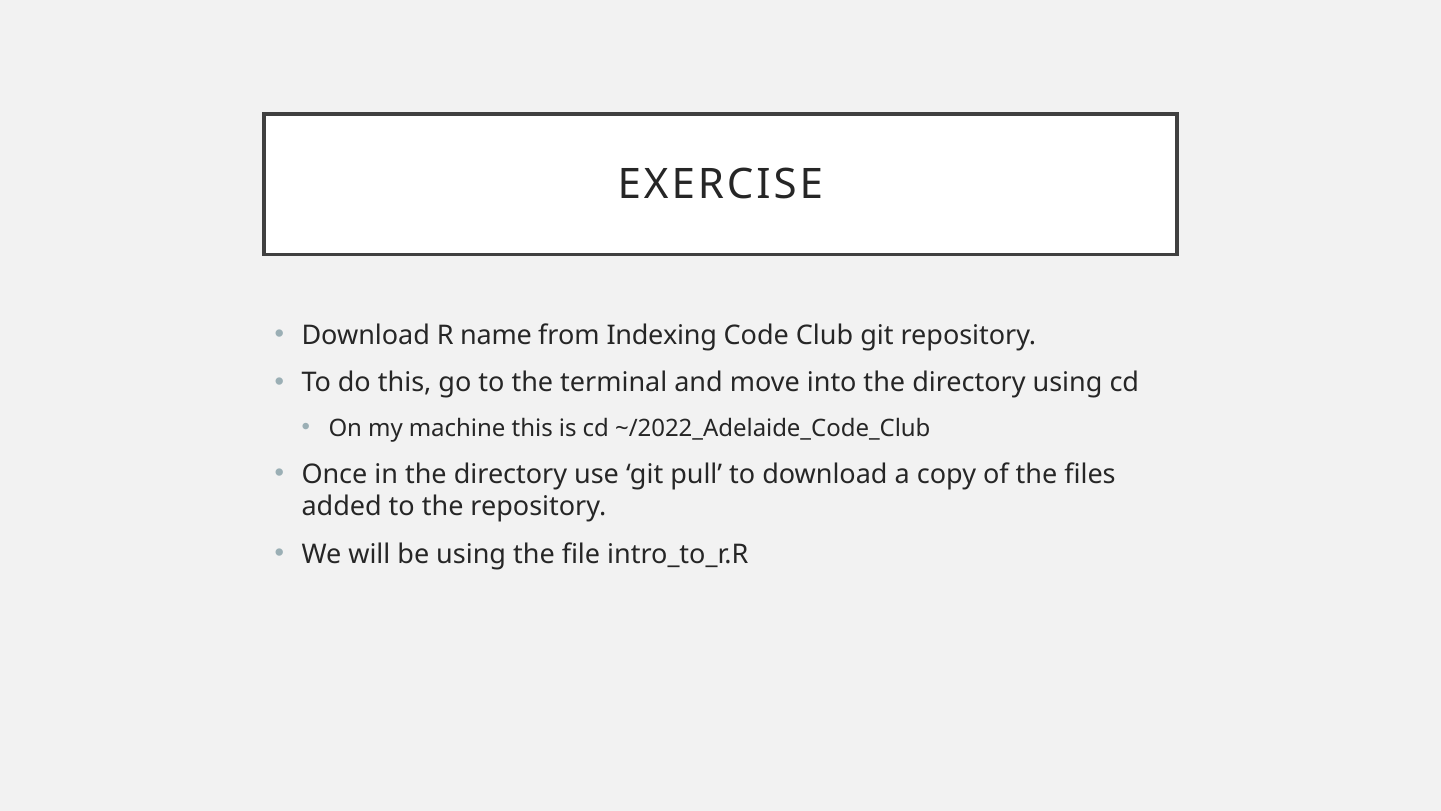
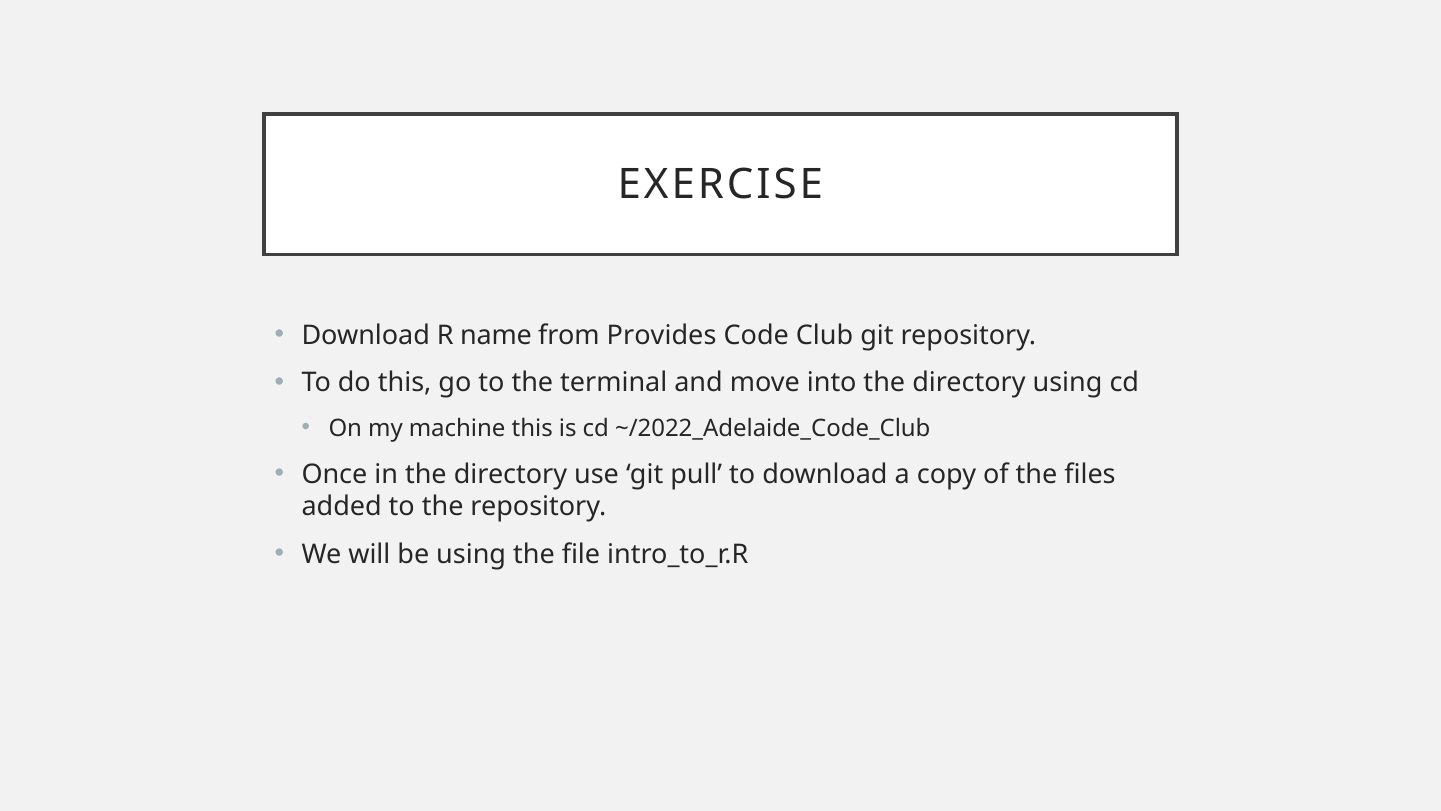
Indexing: Indexing -> Provides (662, 335)
